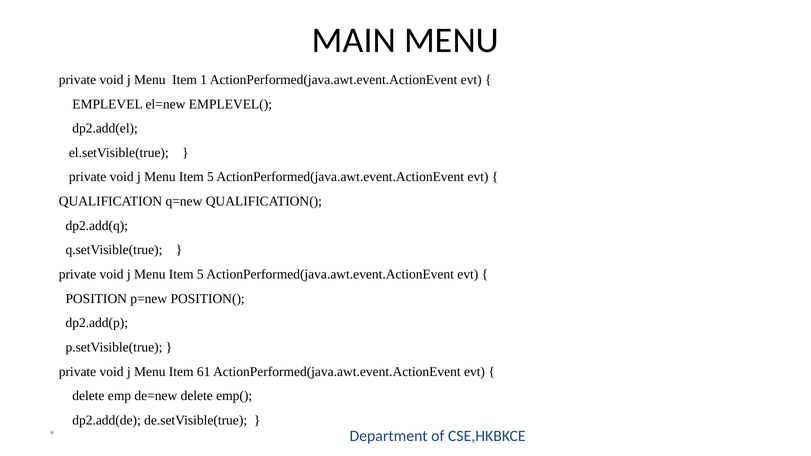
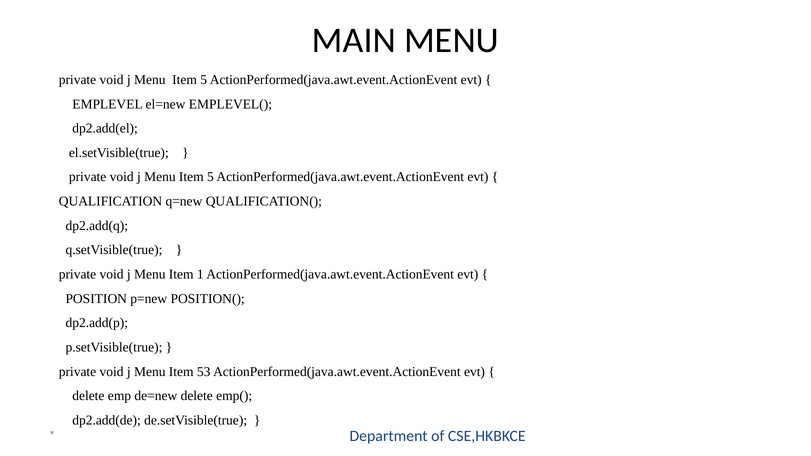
1: 1 -> 5 (204, 80)
5: 5 -> 1 (200, 274)
61: 61 -> 53 (204, 372)
